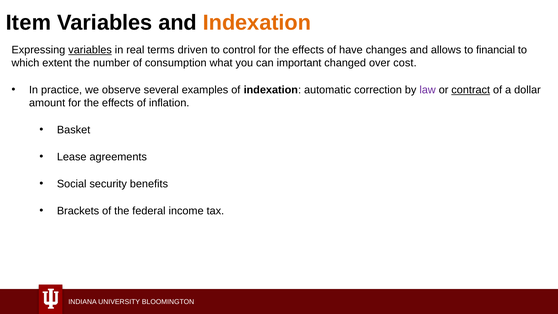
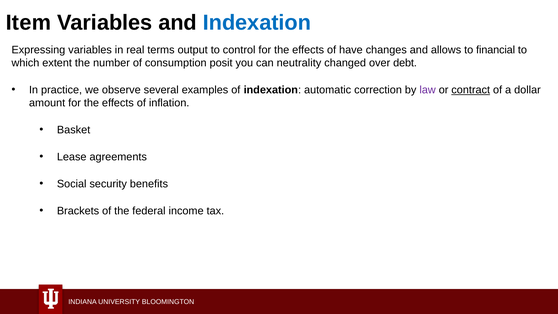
Indexation colour: orange -> blue (257, 23)
variables underline: present -> none (90, 50)
driven: driven -> output (193, 50)
what: what -> posit (221, 63)
important: important -> neutrality (299, 63)
cost: cost -> debt (405, 63)
